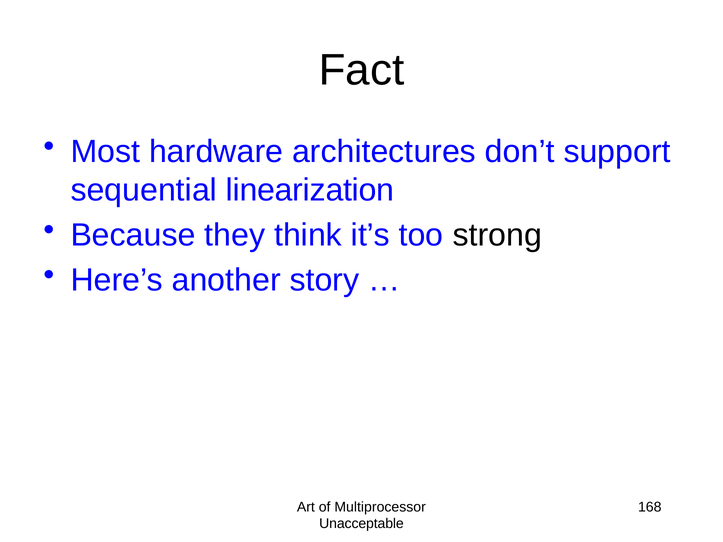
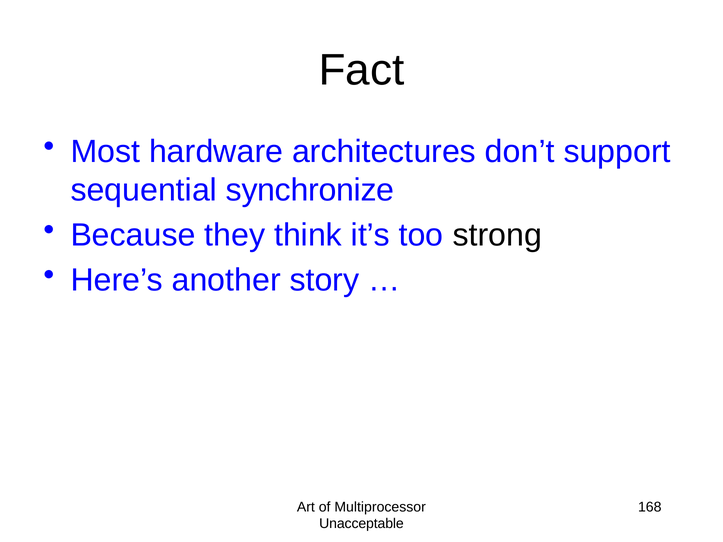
linearization: linearization -> synchronize (310, 190)
